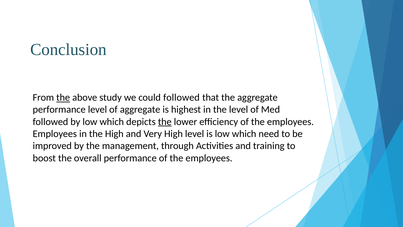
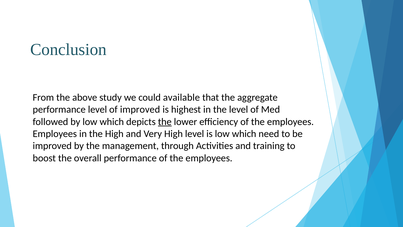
the underline: present -> none (63, 97)
could followed: followed -> available (181, 97)
of aggregate: aggregate -> improved (140, 110)
